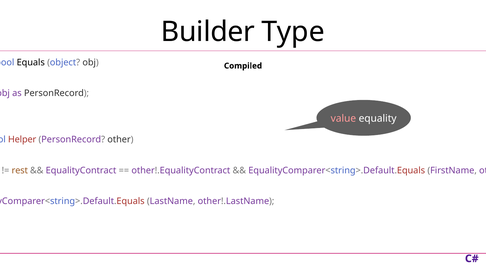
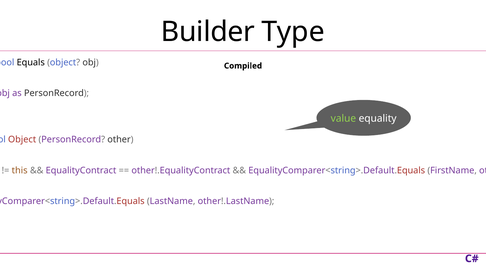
value colour: pink -> light green (343, 119)
Helper: Helper -> Object (22, 140)
rest: rest -> this (20, 171)
